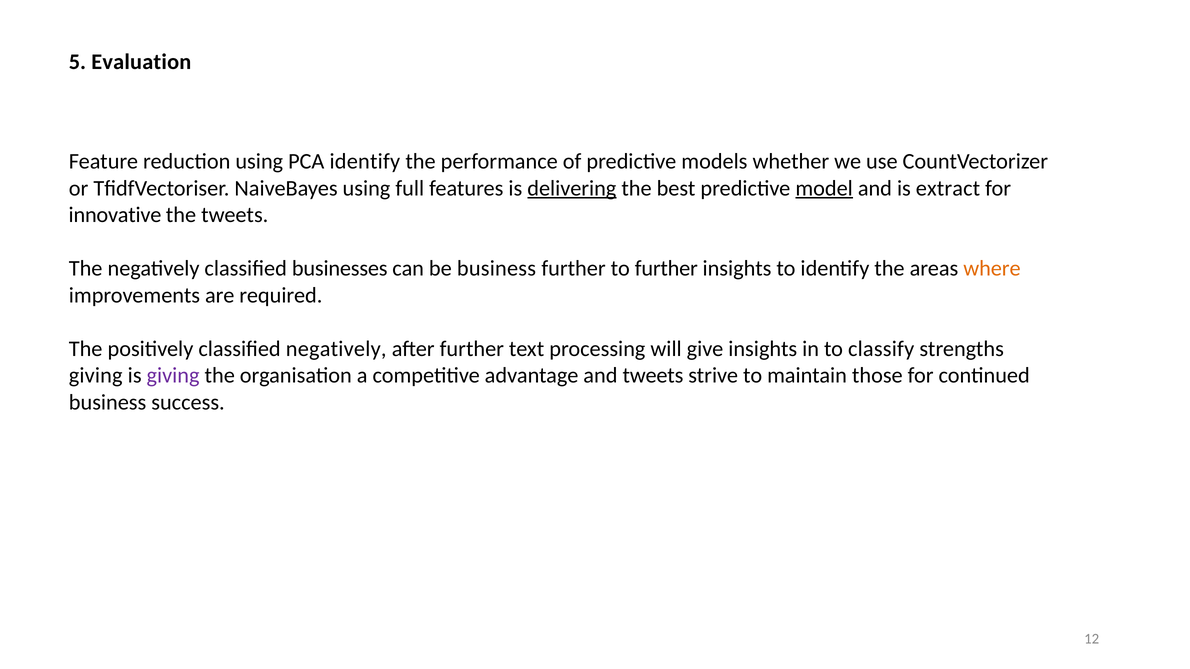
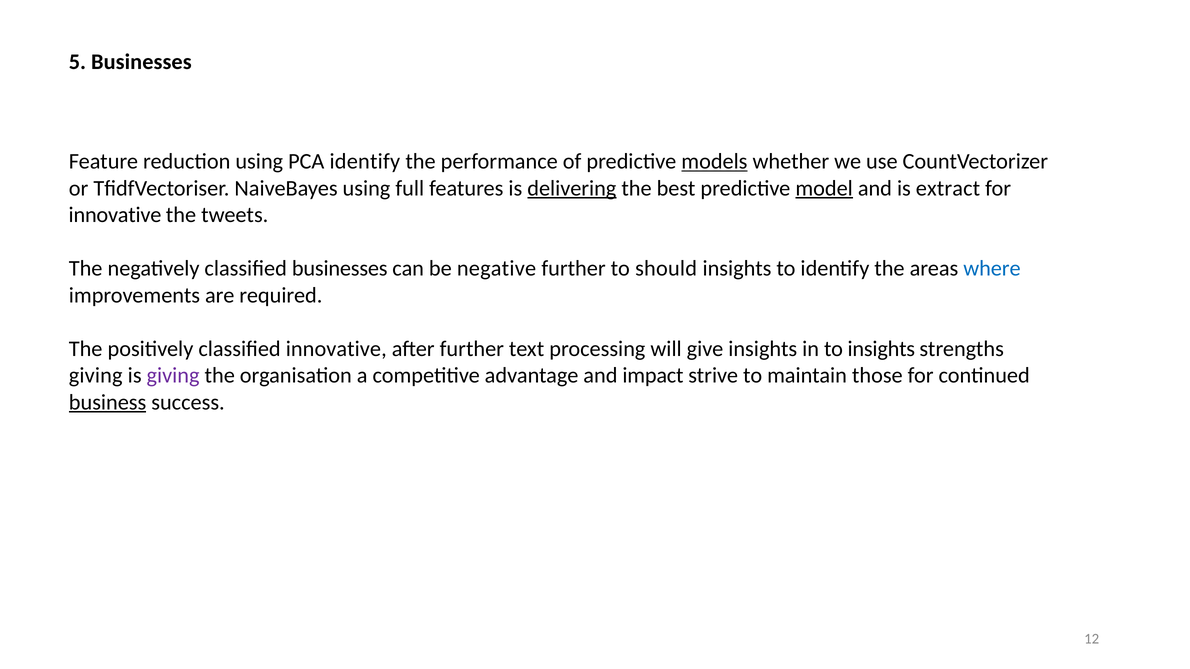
5 Evaluation: Evaluation -> Businesses (141, 62)
models underline: none -> present (714, 162)
be business: business -> negative (497, 269)
to further: further -> should (666, 269)
where colour: orange -> blue (992, 269)
classified negatively: negatively -> innovative (336, 349)
to classify: classify -> insights (881, 349)
and tweets: tweets -> impact (653, 376)
business underline: none -> present (108, 403)
